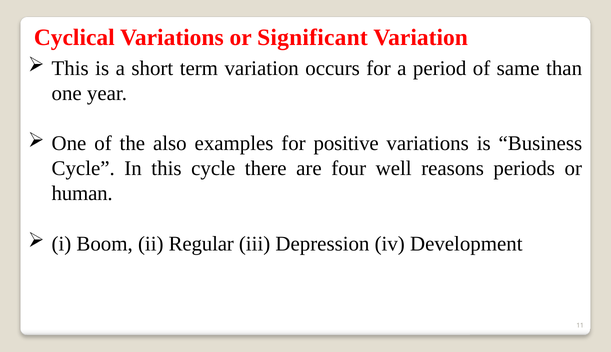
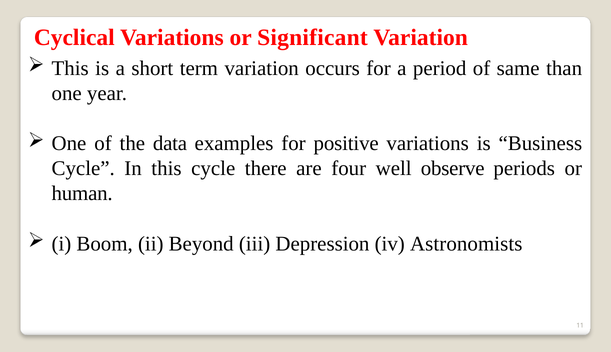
also: also -> data (170, 144)
reasons: reasons -> observe (453, 169)
Regular: Regular -> Beyond (201, 244)
Development: Development -> Astronomists (466, 244)
